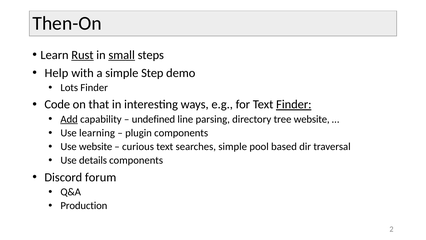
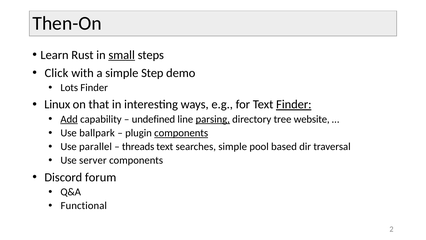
Rust underline: present -> none (82, 55)
Help: Help -> Click (56, 73)
Code: Code -> Linux (57, 104)
parsing underline: none -> present (213, 119)
learning: learning -> ballpark (97, 133)
components underline: none -> present (181, 133)
Use website: website -> parallel (96, 146)
curious: curious -> threads (138, 146)
details: details -> server (93, 160)
Production: Production -> Functional (84, 205)
